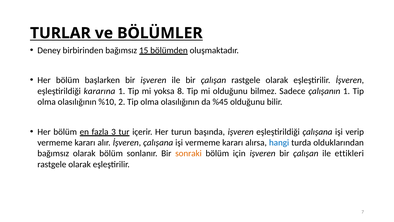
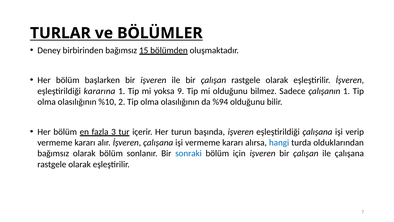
8: 8 -> 9 (181, 91)
%45: %45 -> %94 (220, 102)
sonraki colour: orange -> blue (188, 153)
ile ettikleri: ettikleri -> çalışana (349, 153)
